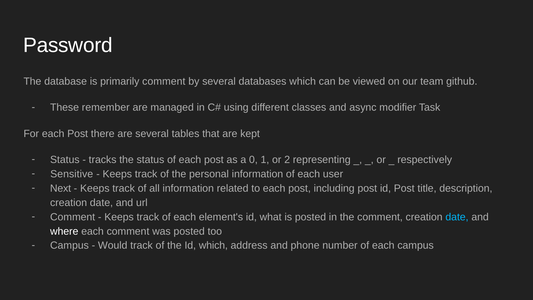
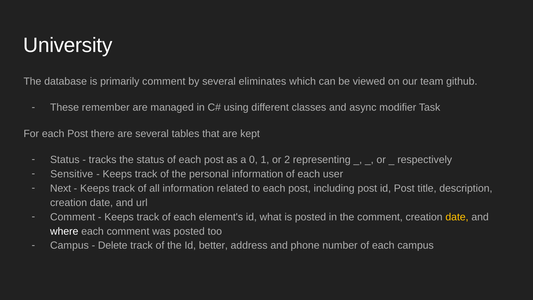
Password: Password -> University (68, 45)
databases: databases -> eliminates (262, 81)
date colour: light blue -> yellow (457, 217)
Would: Would -> Delete (113, 245)
Id which: which -> better (213, 245)
